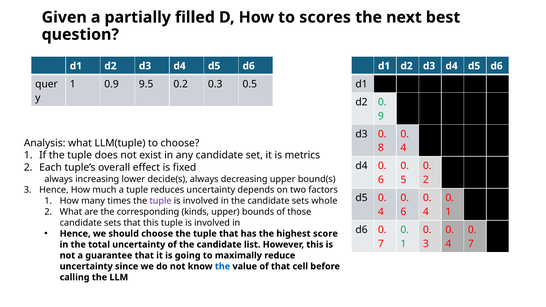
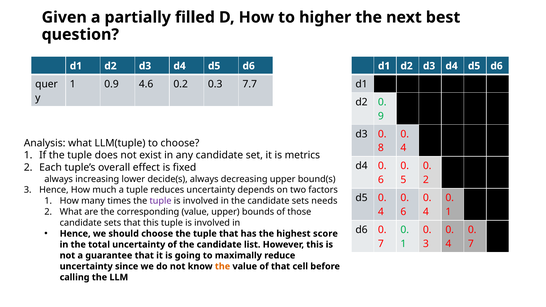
scores: scores -> higher (325, 17)
9.5: 9.5 -> 4.6 (146, 84)
0.5: 0.5 -> 7.7 (250, 84)
whole: whole -> needs (324, 201)
corresponding kinds: kinds -> value (195, 212)
the colour: blue -> orange (223, 266)
